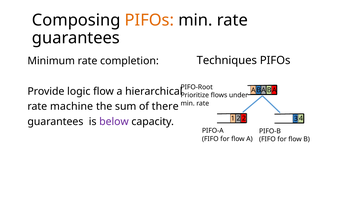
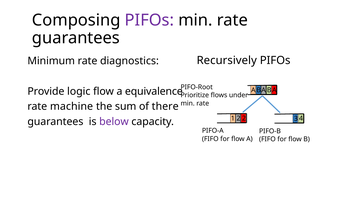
PIFOs colour: orange -> purple (149, 20)
Techniques: Techniques -> Recursively (227, 60)
completion: completion -> diagnostics (129, 61)
hierarchical: hierarchical -> equivalence (154, 91)
